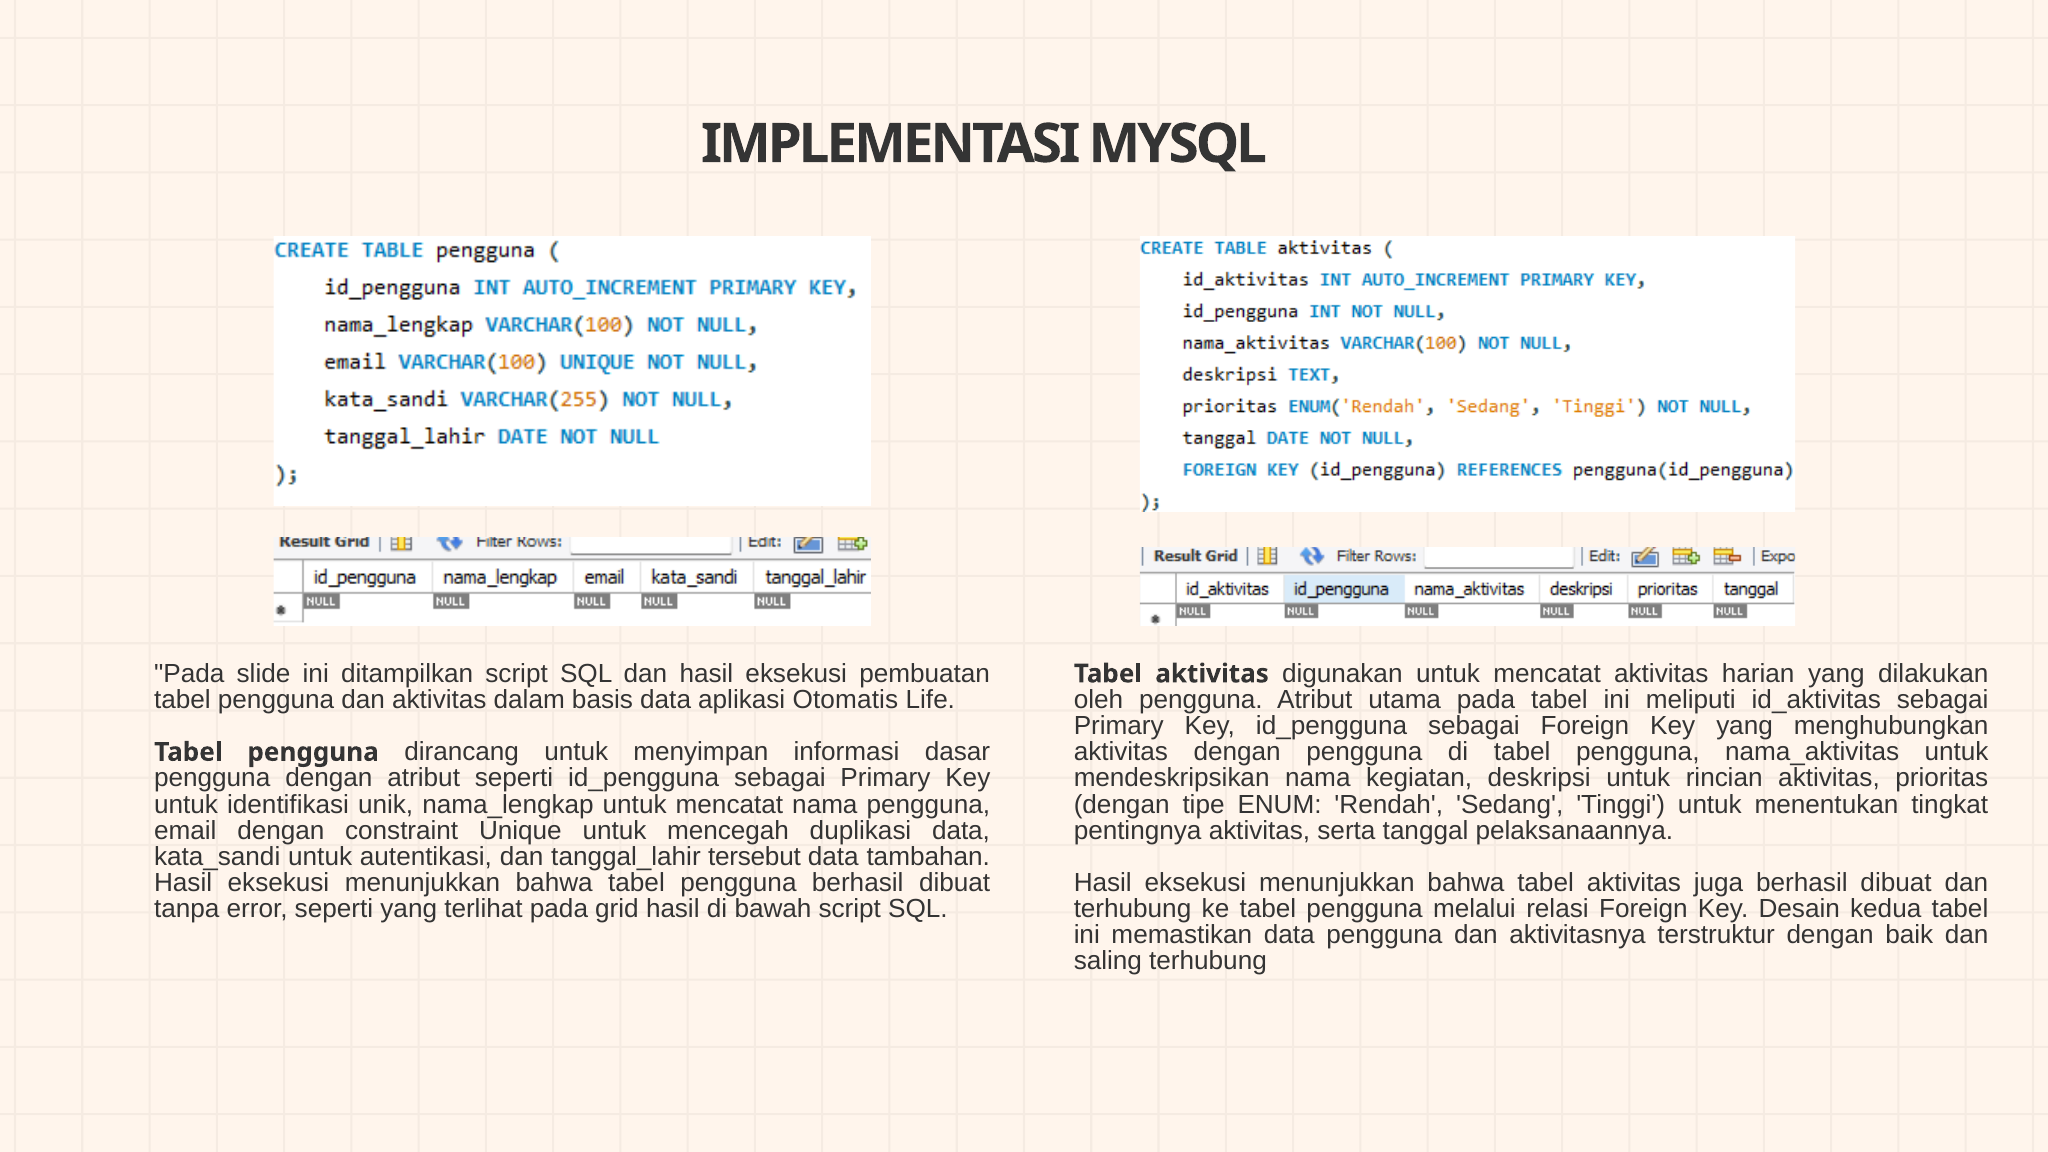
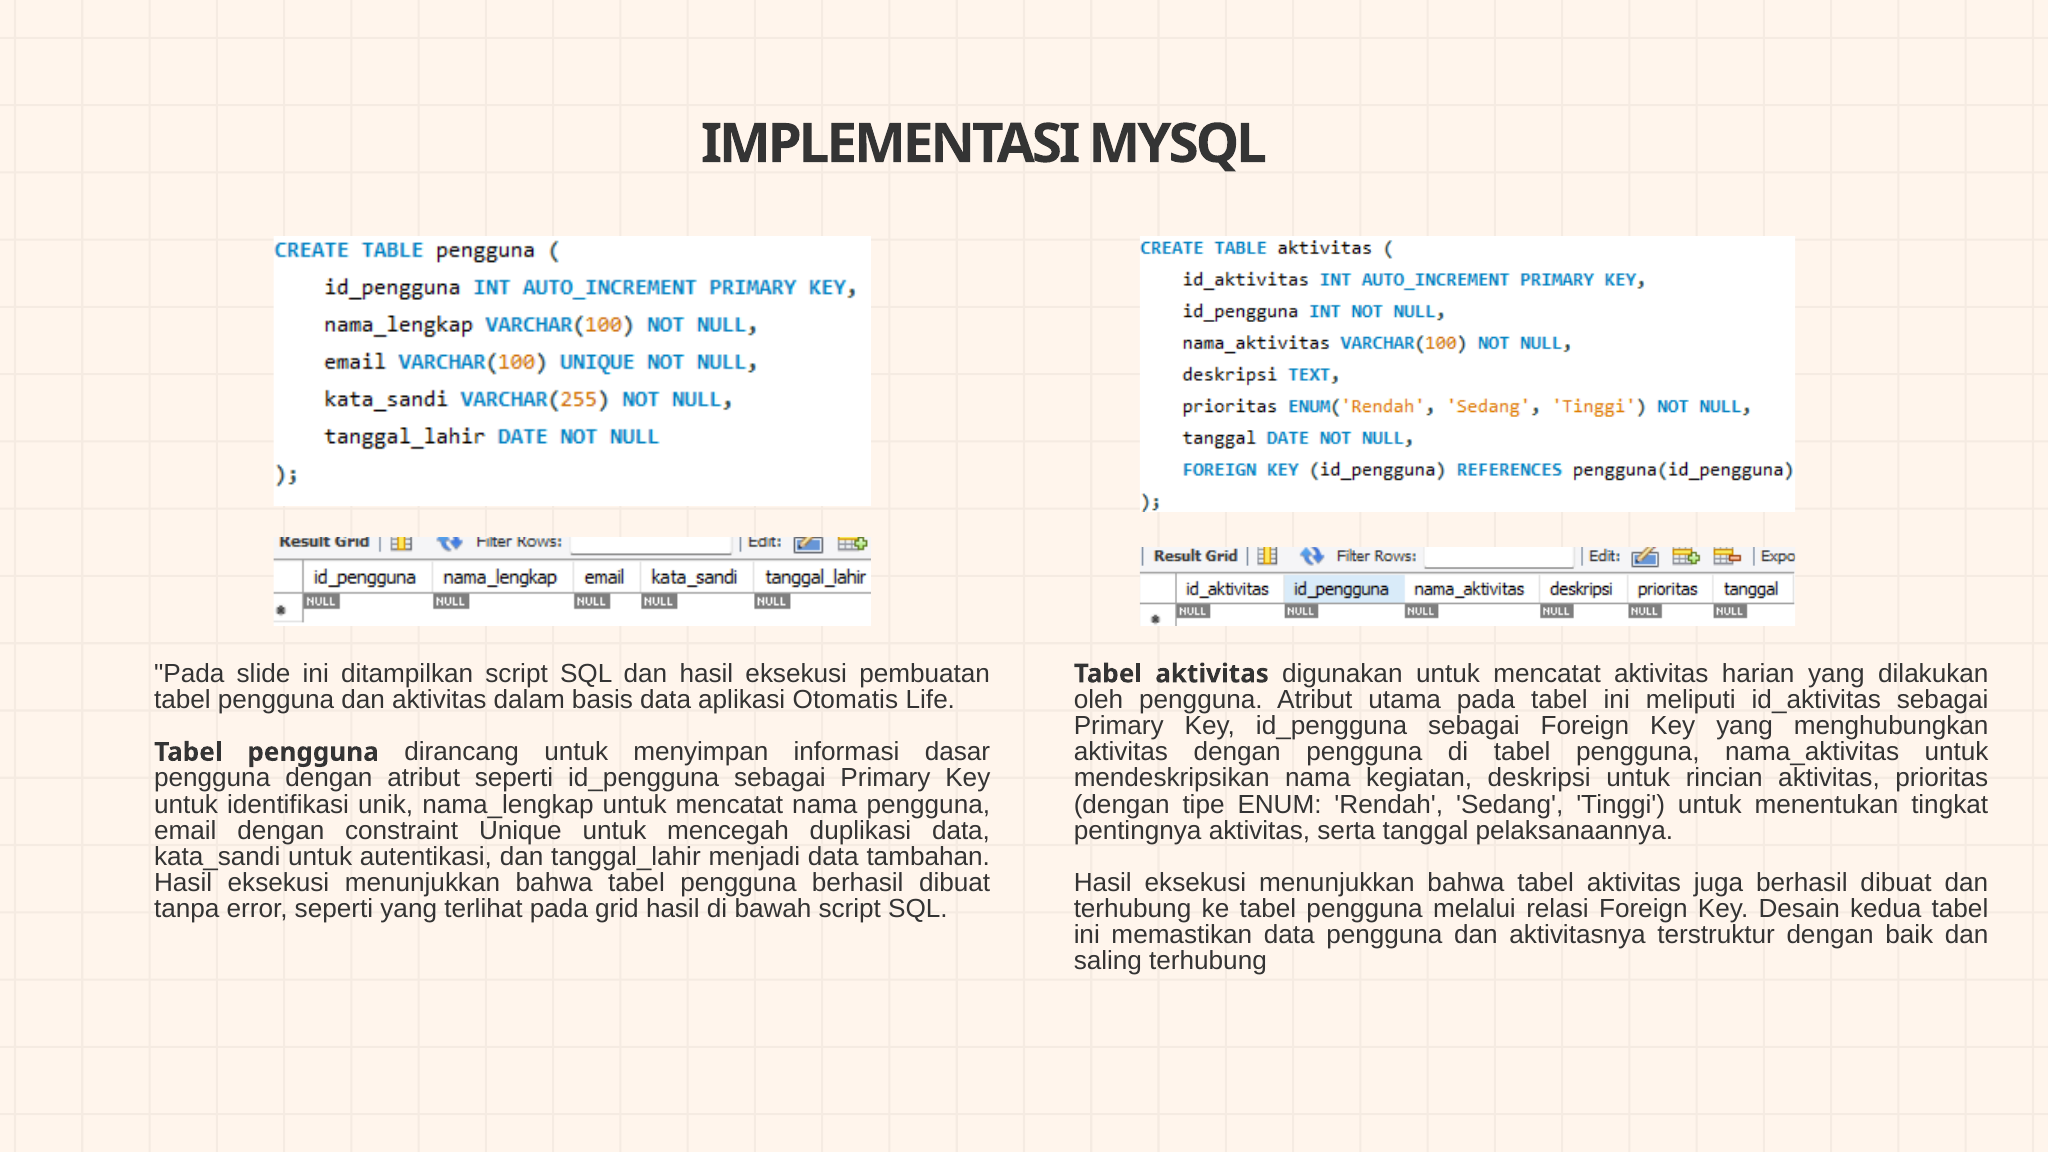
tersebut: tersebut -> menjadi (754, 857)
